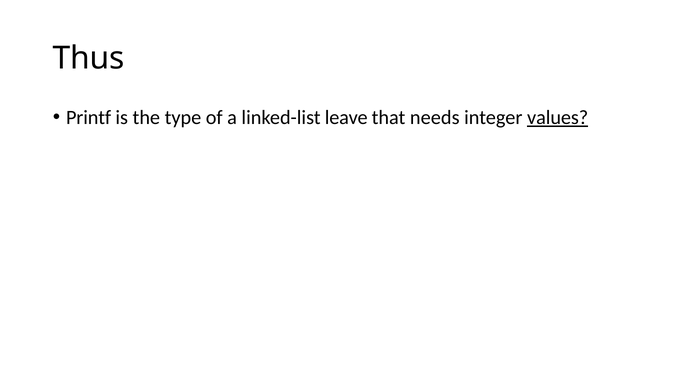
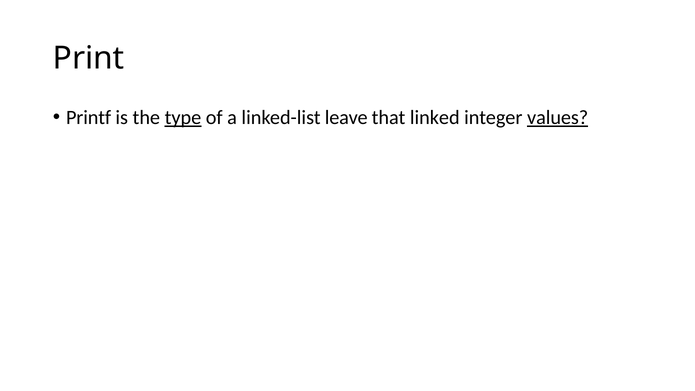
Thus: Thus -> Print (89, 58)
type underline: none -> present (183, 118)
needs: needs -> linked (435, 118)
